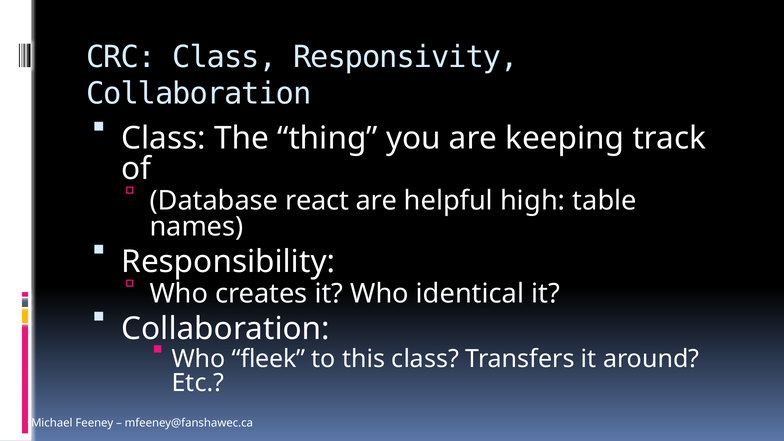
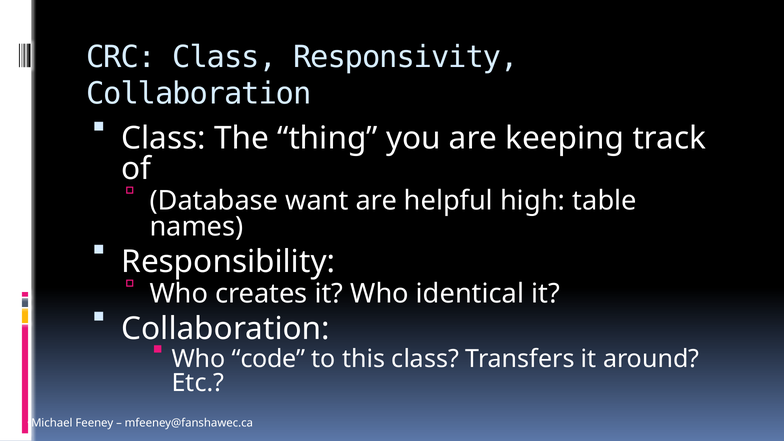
react: react -> want (317, 201)
fleek: fleek -> code (269, 359)
